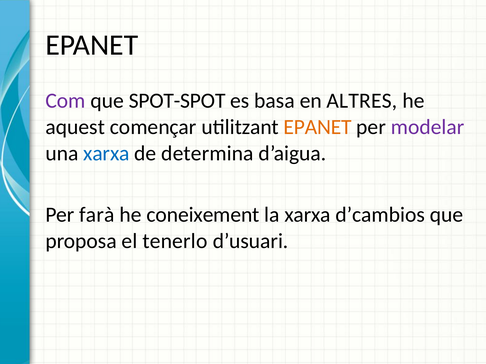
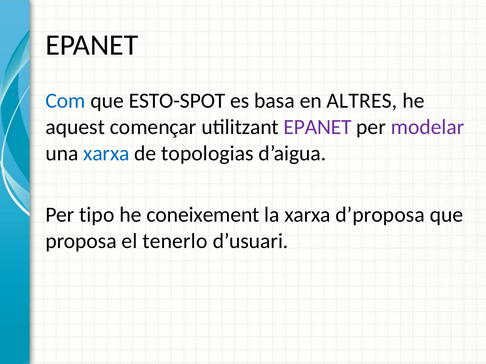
Com colour: purple -> blue (65, 101)
SPOT-SPOT: SPOT-SPOT -> ESTO-SPOT (177, 101)
EPANET colour: orange -> purple (318, 127)
determina: determina -> topologias (207, 154)
farà: farà -> tipo (97, 215)
d’cambios: d’cambios -> d’proposa (380, 215)
